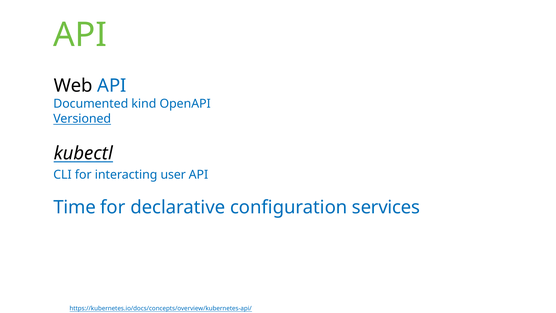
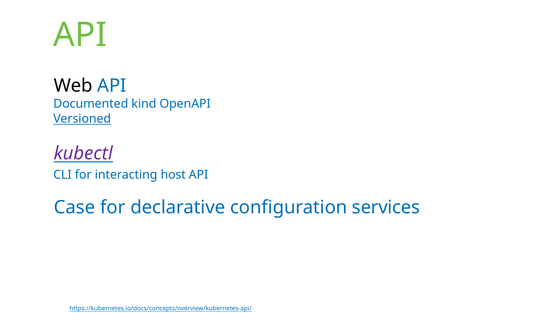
kubectl colour: black -> purple (83, 153)
user: user -> host (173, 174)
Time: Time -> Case (75, 207)
